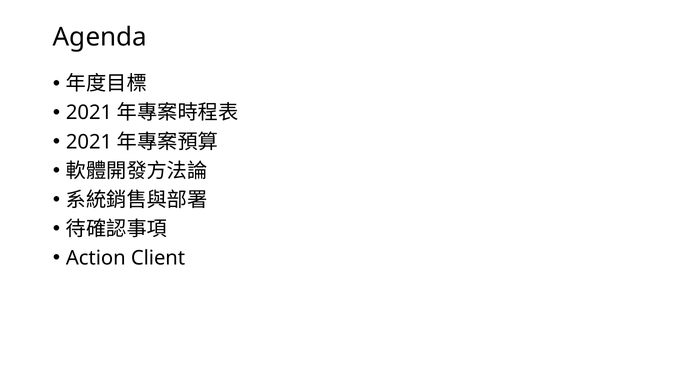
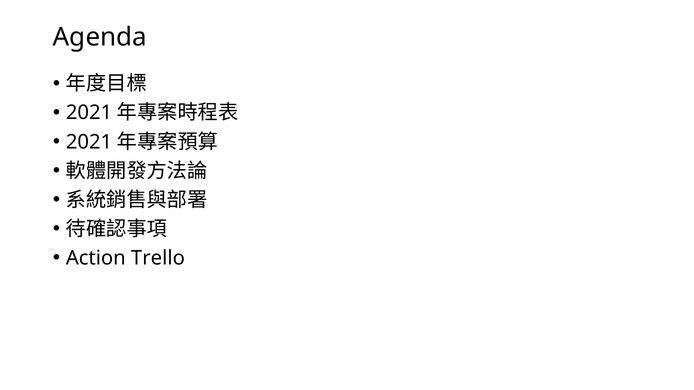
Client: Client -> Trello (158, 258)
